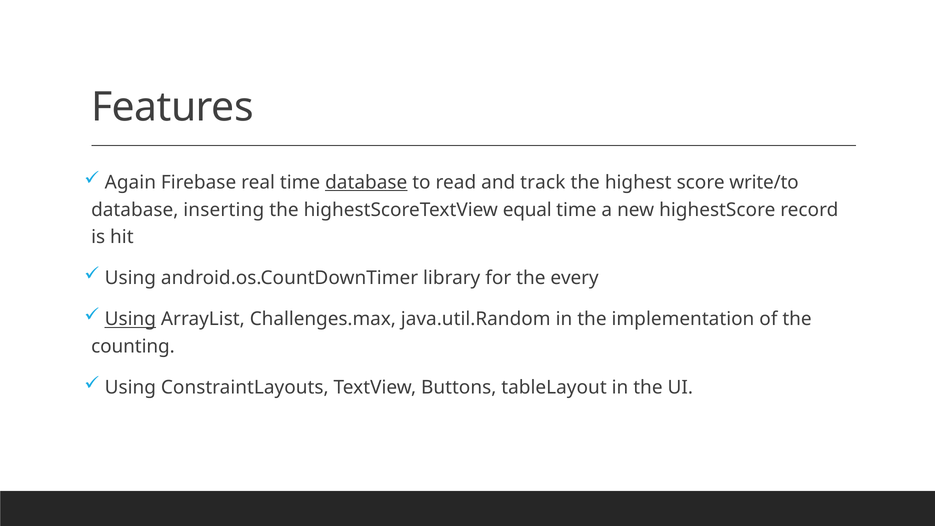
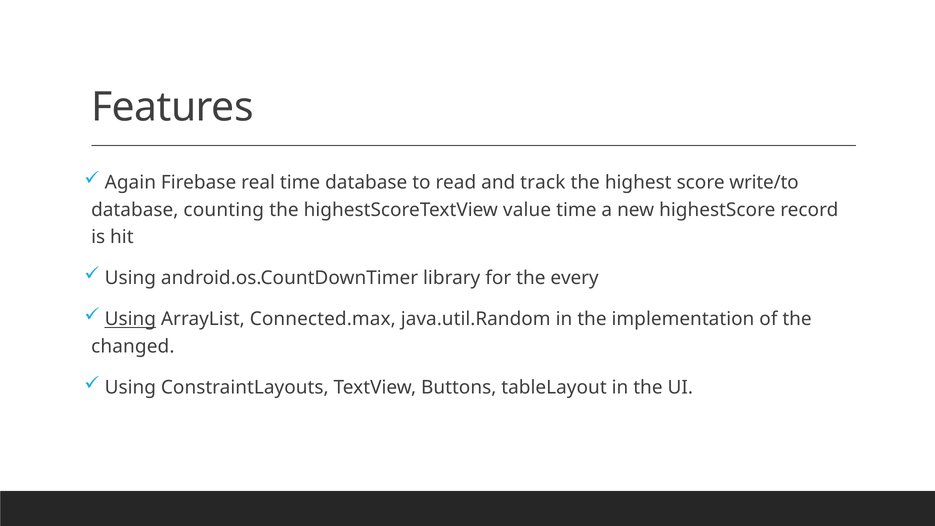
database underline: present -> none (366, 182)
inserting: inserting -> counting (224, 210)
equal: equal -> value (527, 210)
Challenges.max: Challenges.max -> Connected.max (323, 319)
counting: counting -> changed (133, 347)
